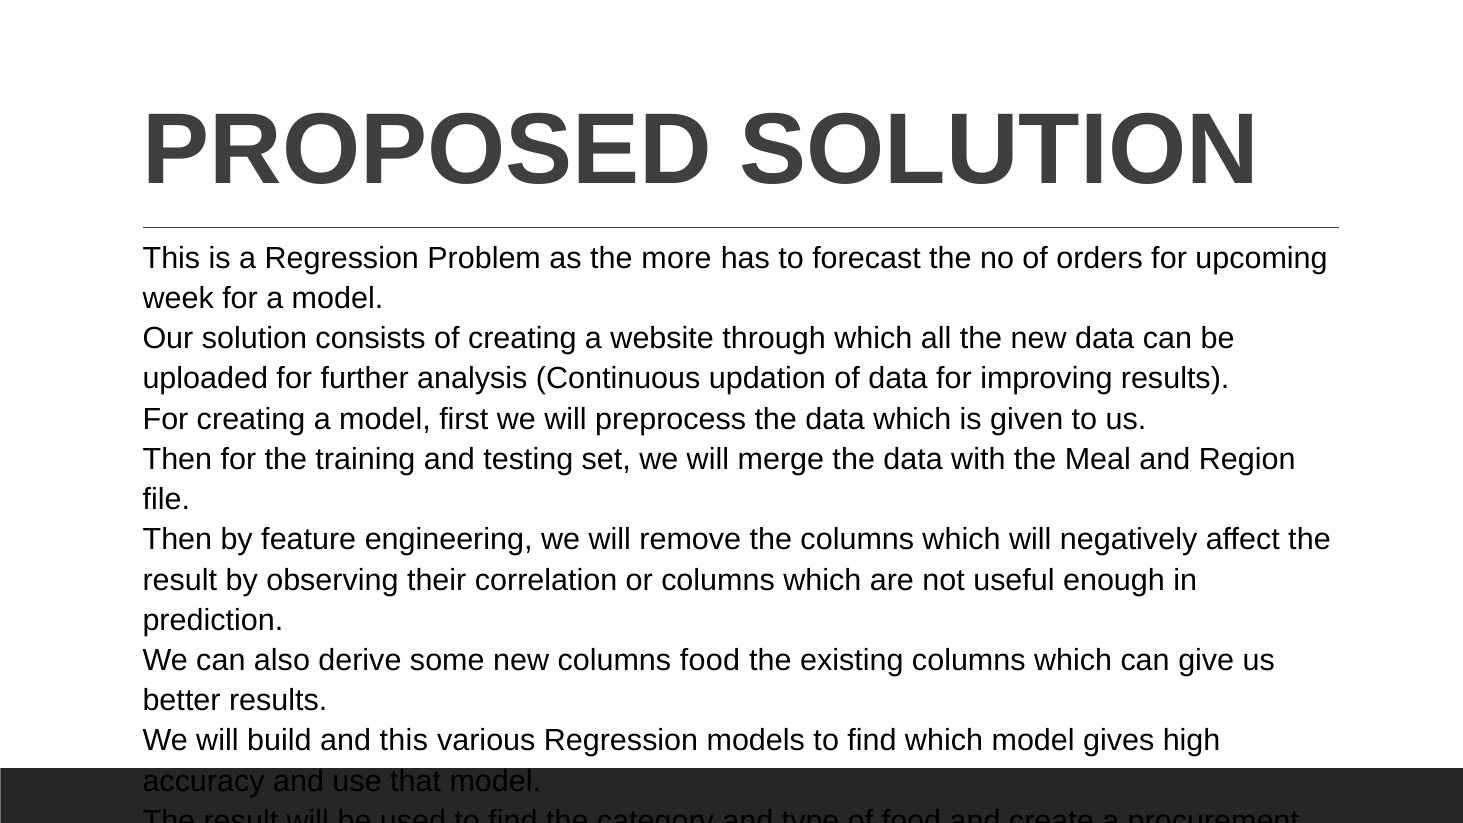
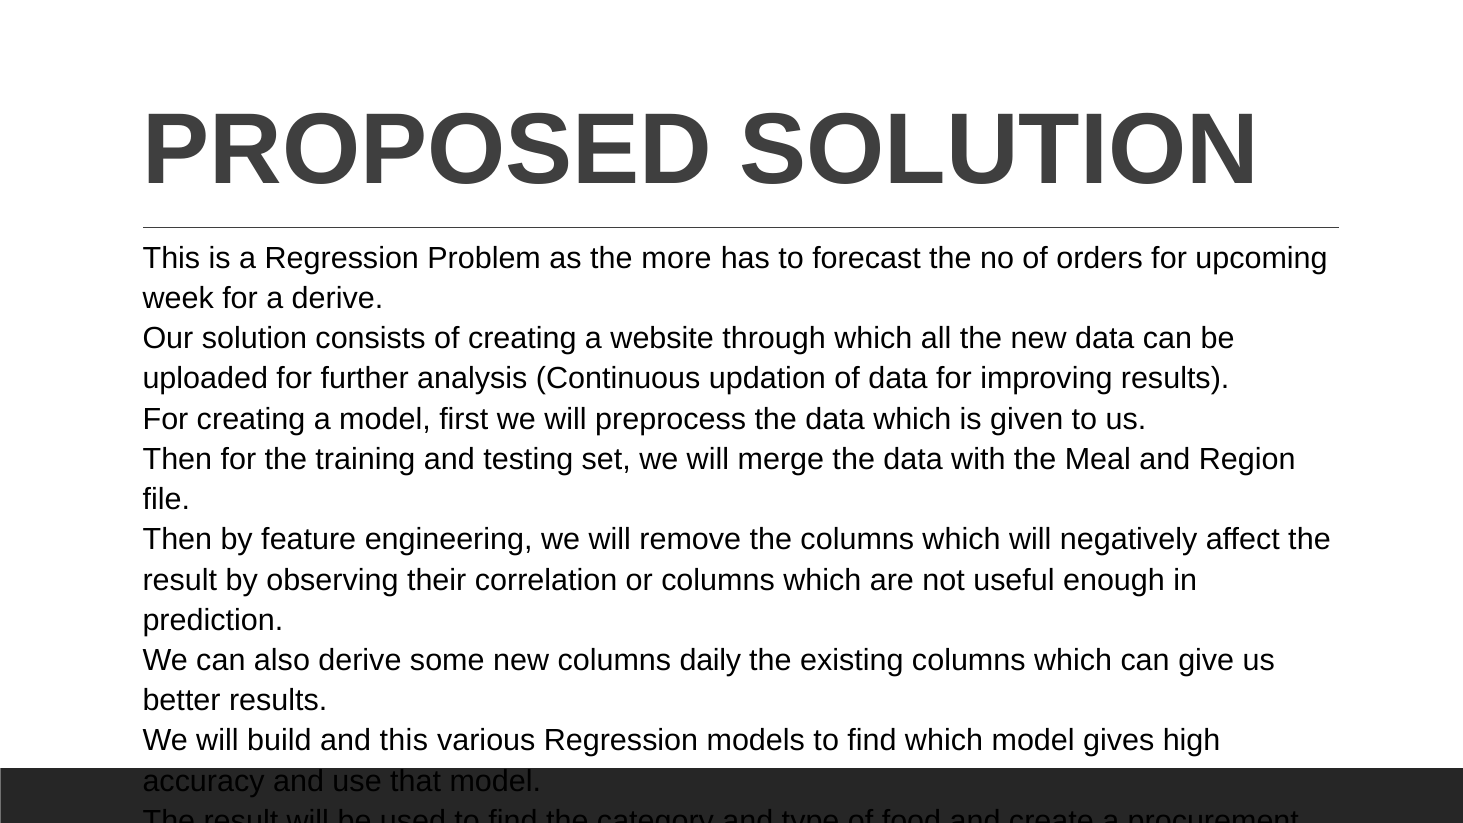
for a model: model -> derive (338, 298)
columns food: food -> daily (710, 660)
